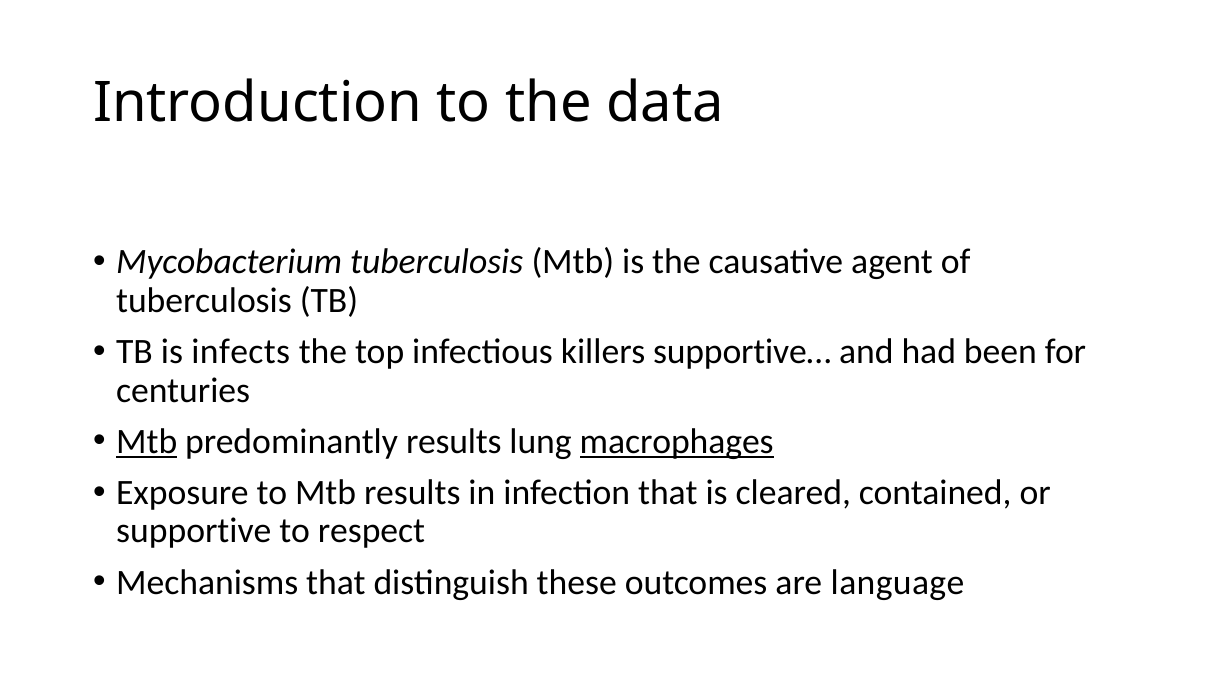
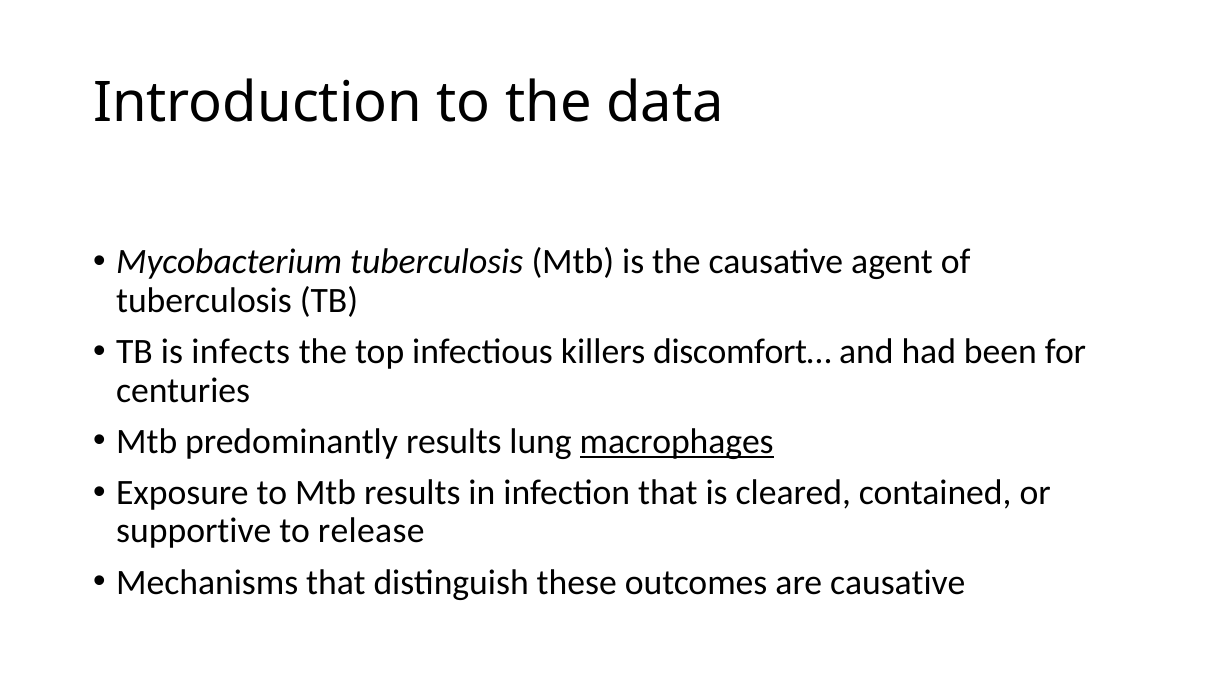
supportive…: supportive… -> discomfort… (742, 352)
Mtb underline: present -> none (147, 442)
respect: respect -> release (371, 531)
are language: language -> causative (898, 582)
